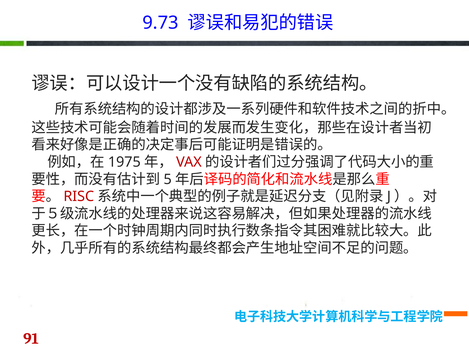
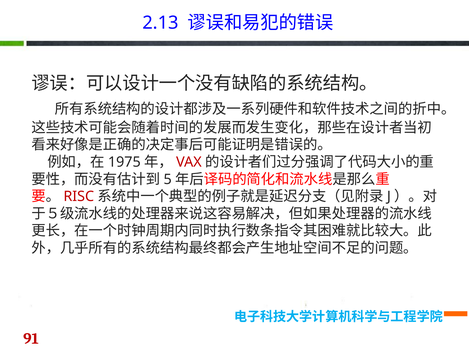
9.73: 9.73 -> 2.13 (160, 23)
